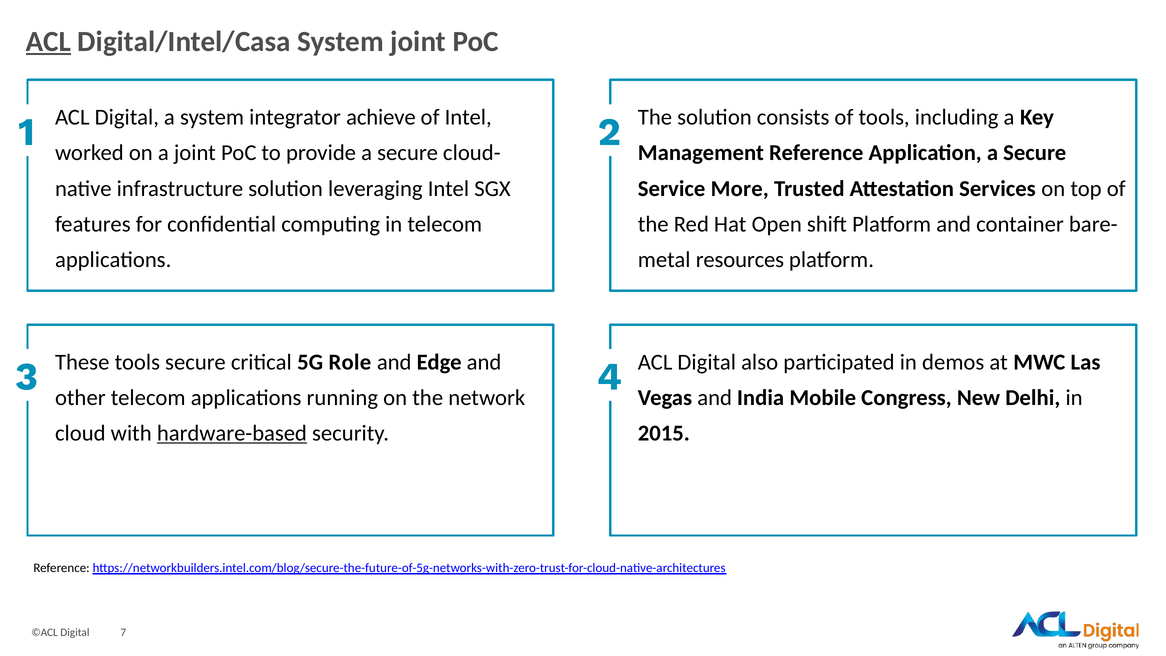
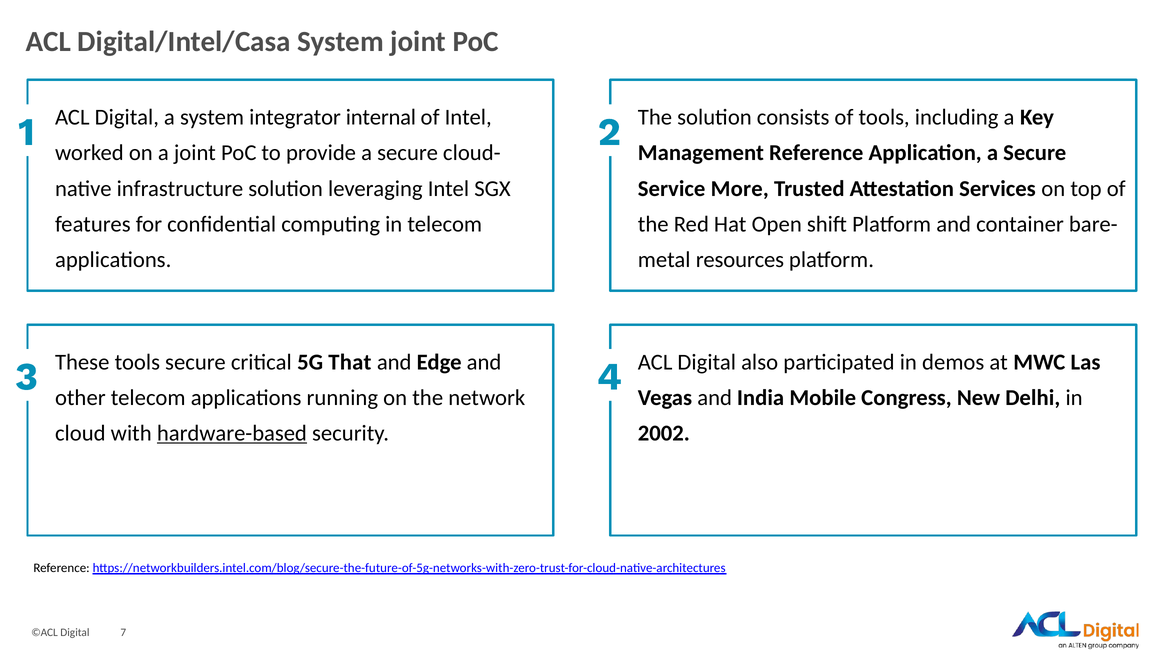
ACL underline: present -> none (48, 41)
achieve: achieve -> internal (381, 117)
Role: Role -> That (350, 362)
2015: 2015 -> 2002 (664, 433)
